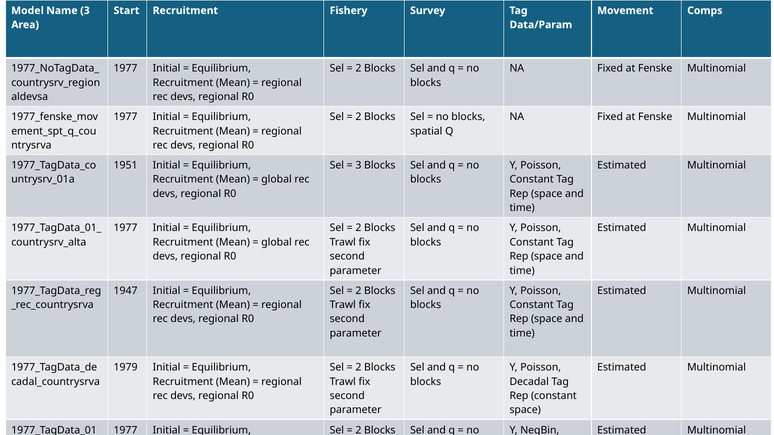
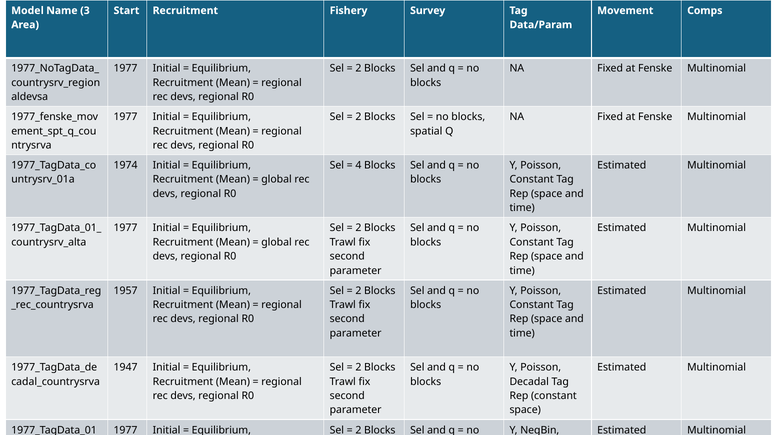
1951: 1951 -> 1974 (126, 165)
3: 3 -> 4 (358, 165)
1947: 1947 -> 1957 (126, 291)
1979: 1979 -> 1947 (126, 368)
